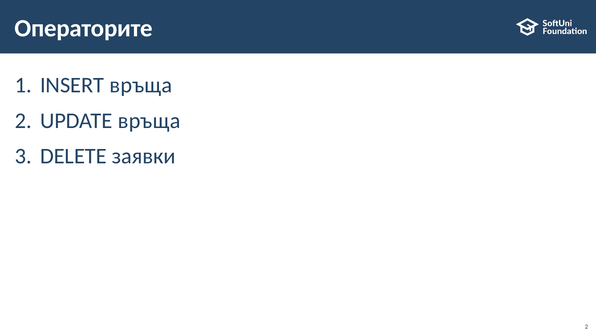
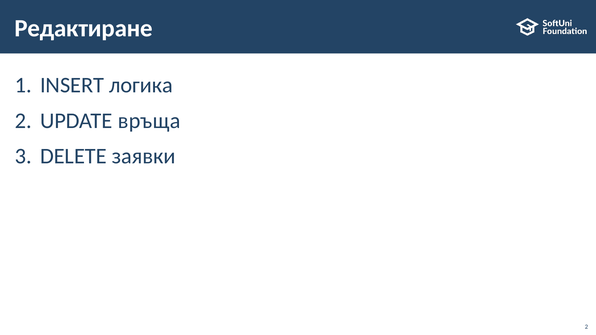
Операторите: Операторите -> Редактиране (84, 28)
INSERT връща: връща -> логика (141, 85)
